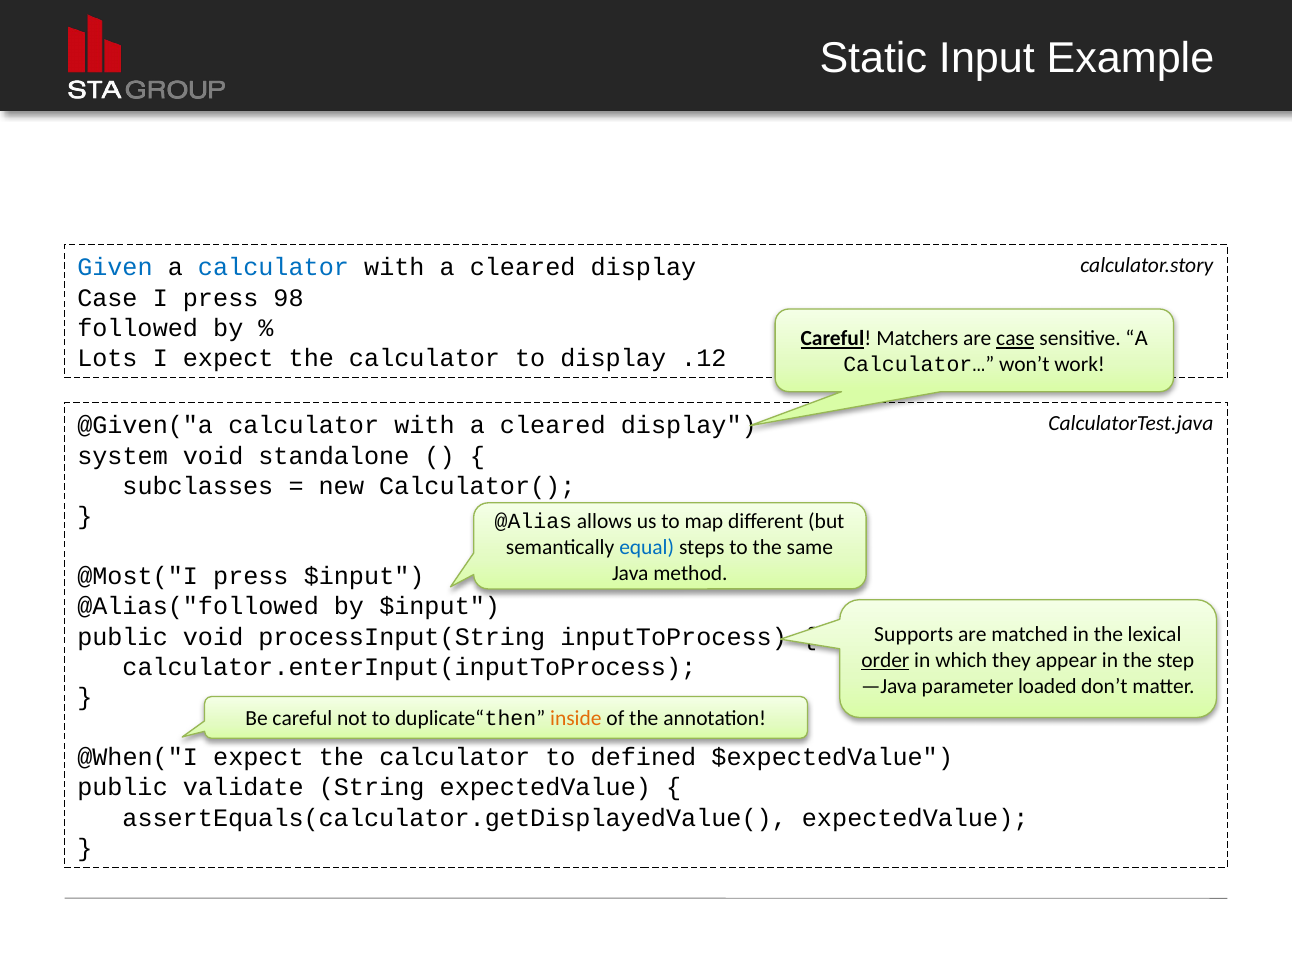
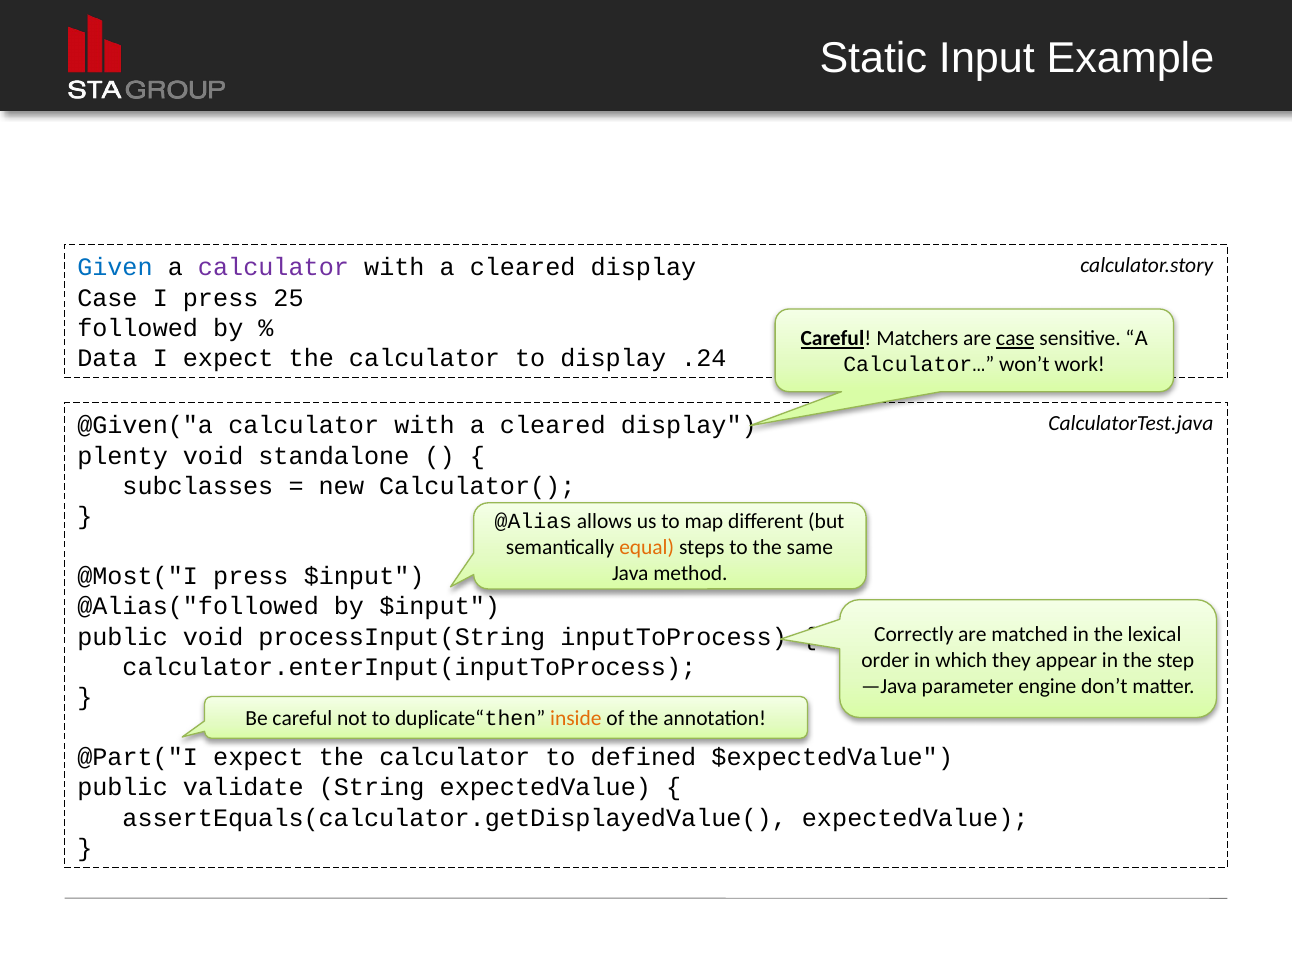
calculator colour: blue -> purple (273, 268)
98: 98 -> 25 (289, 298)
Lots: Lots -> Data (107, 358)
.12: .12 -> .24 (704, 358)
system: system -> plenty (123, 456)
equal colour: blue -> orange (647, 547)
Supports: Supports -> Correctly (914, 634)
order underline: present -> none (885, 660)
loaded: loaded -> engine (1047, 686)
@When("I: @When("I -> @Part("I (138, 757)
